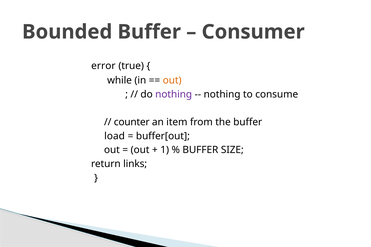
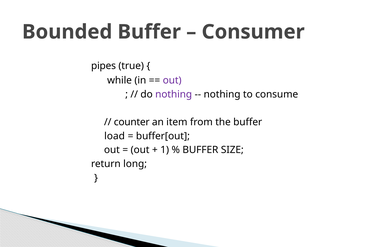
error: error -> pipes (104, 66)
out colour: orange -> purple (172, 81)
links: links -> long (135, 164)
